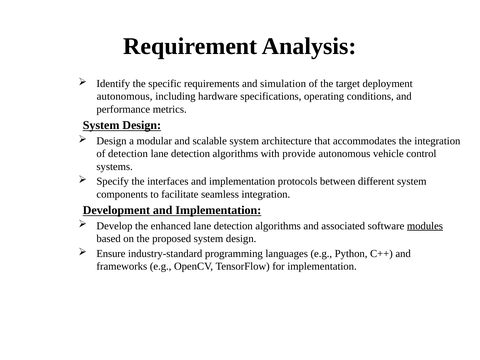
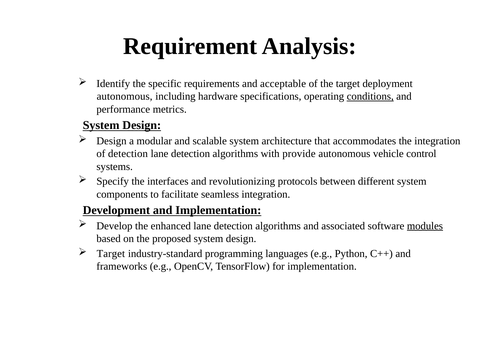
simulation: simulation -> acceptable (283, 84)
conditions underline: none -> present (370, 96)
interfaces and implementation: implementation -> revolutionizing (242, 181)
Ensure: Ensure -> Target (111, 254)
